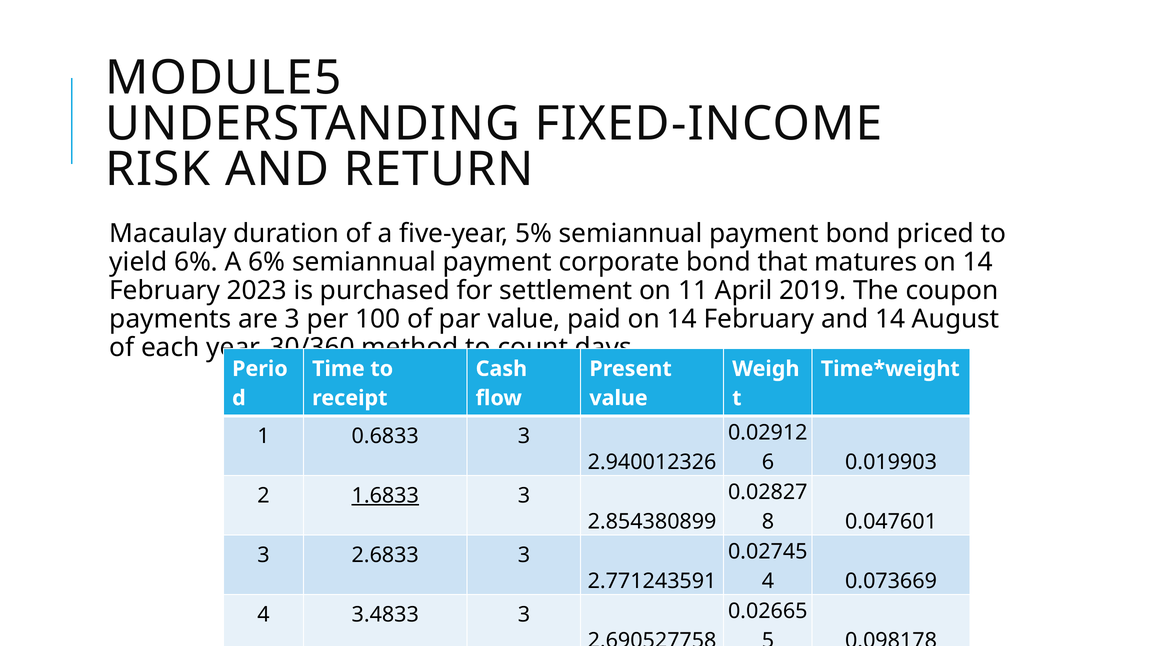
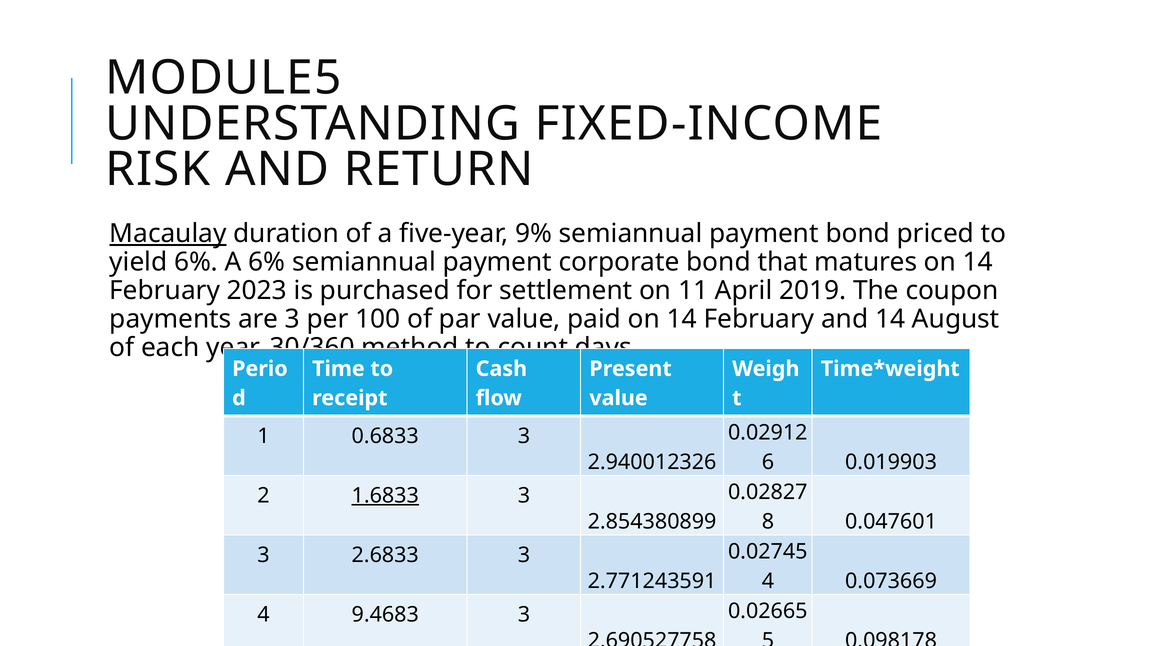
Macaulay underline: none -> present (168, 234)
5%: 5% -> 9% (534, 234)
3.4833: 3.4833 -> 9.4683 (385, 615)
